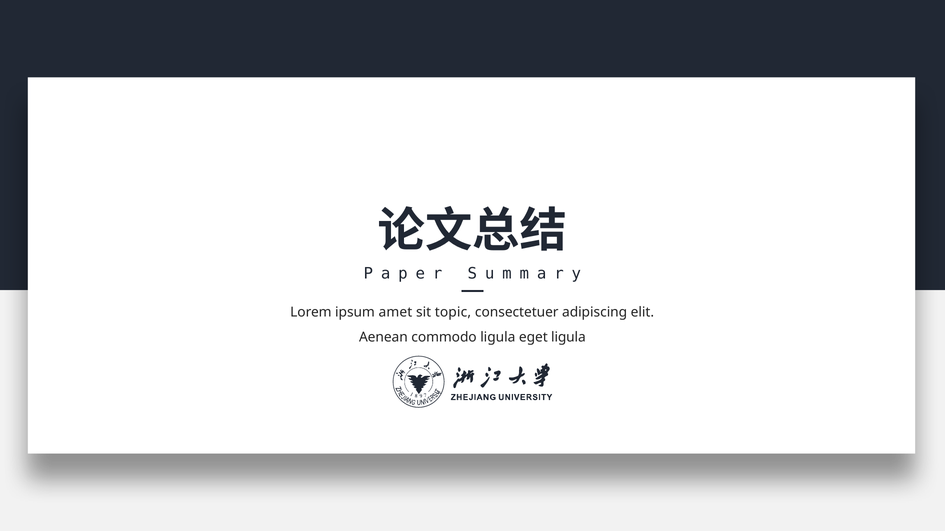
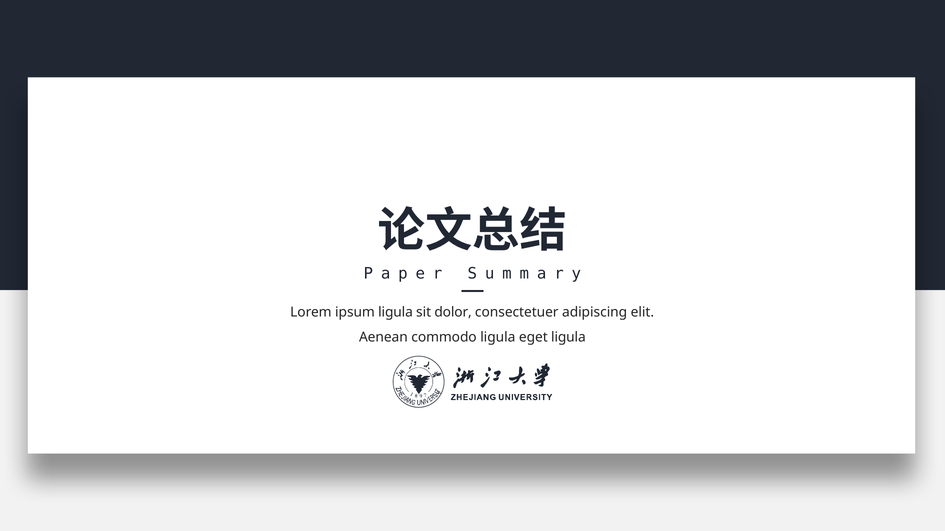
ipsum amet: amet -> ligula (396, 313)
topic: topic -> dolor (453, 313)
